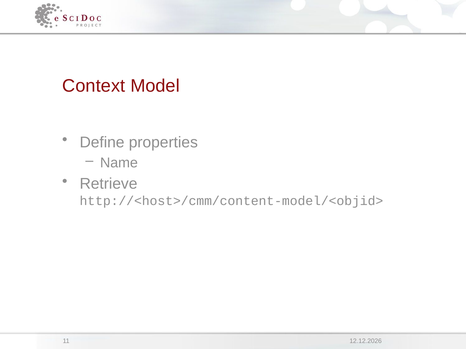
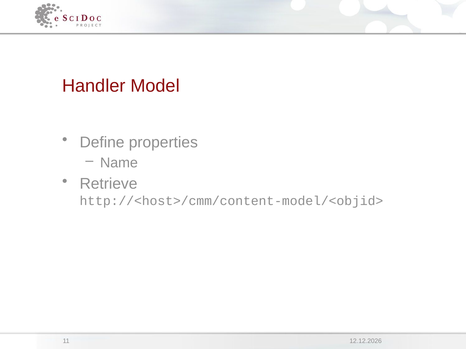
Context: Context -> Handler (94, 86)
